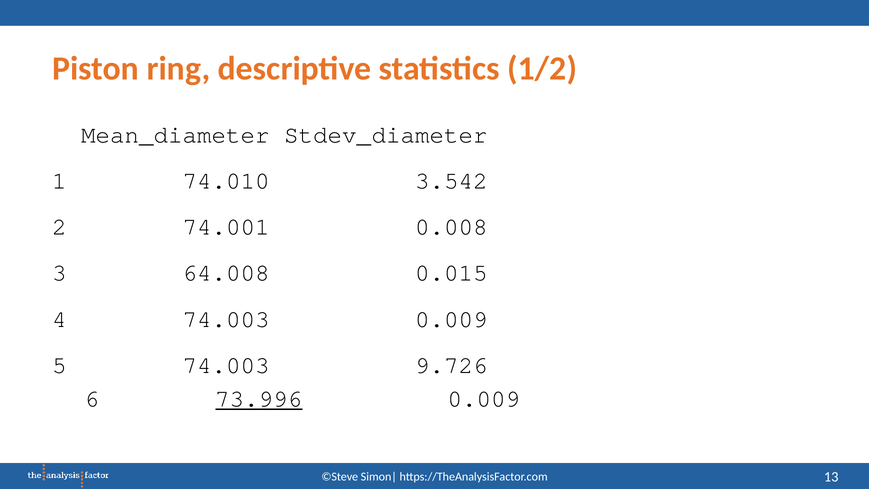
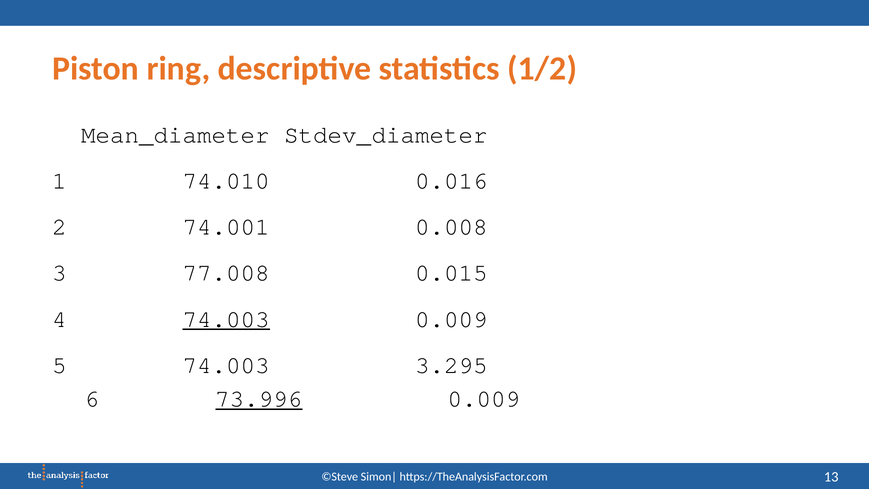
3.542: 3.542 -> 0.016 (451, 181)
64.008: 64.008 -> 77.008 (226, 273)
74.003 underline: none -> present (226, 319)
9.726: 9.726 -> 3.295 (451, 365)
